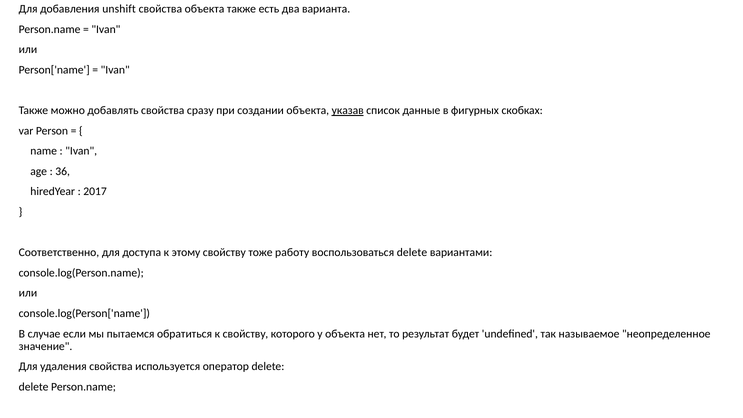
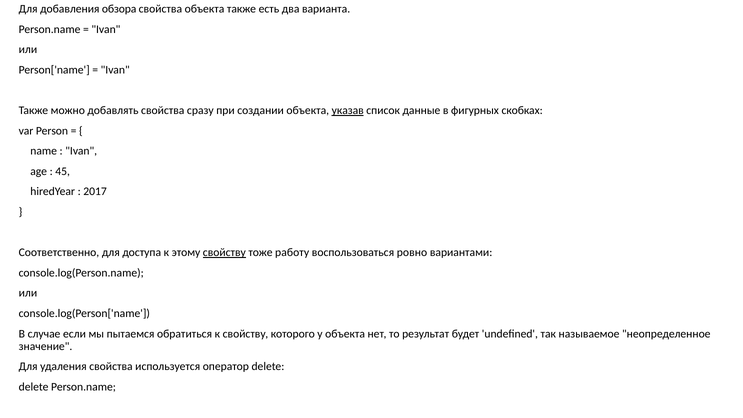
unshift: unshift -> обзора (119, 9)
36: 36 -> 45 (63, 171)
свойству underline: none -> present (224, 252)
воспользоваться delete: delete -> ровно (412, 252)
